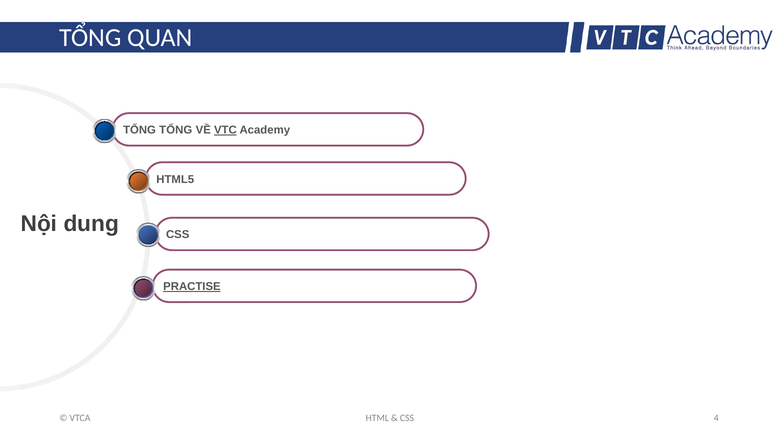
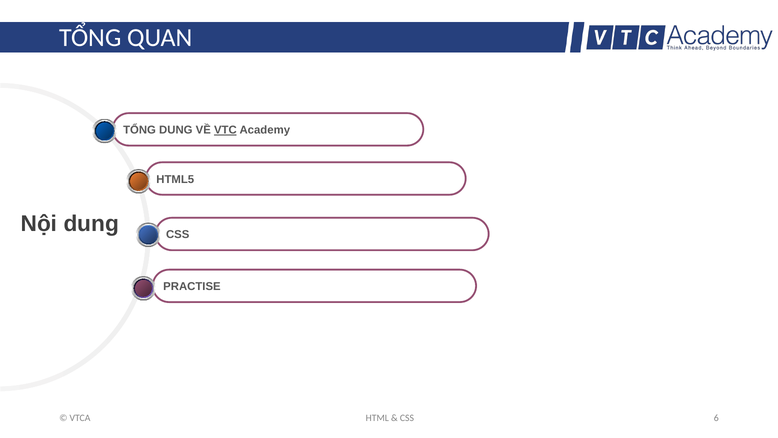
TỔNG: TỔNG -> DUNG (176, 130)
PRACTISE underline: present -> none (192, 286)
4: 4 -> 6 (716, 418)
